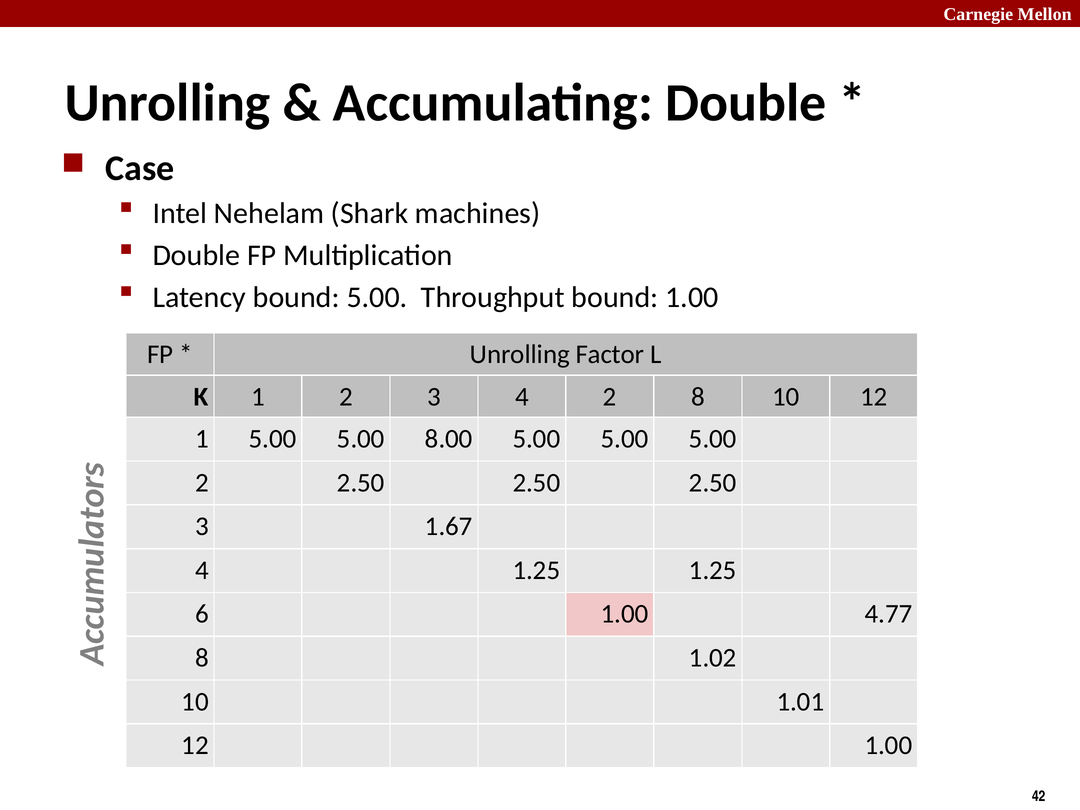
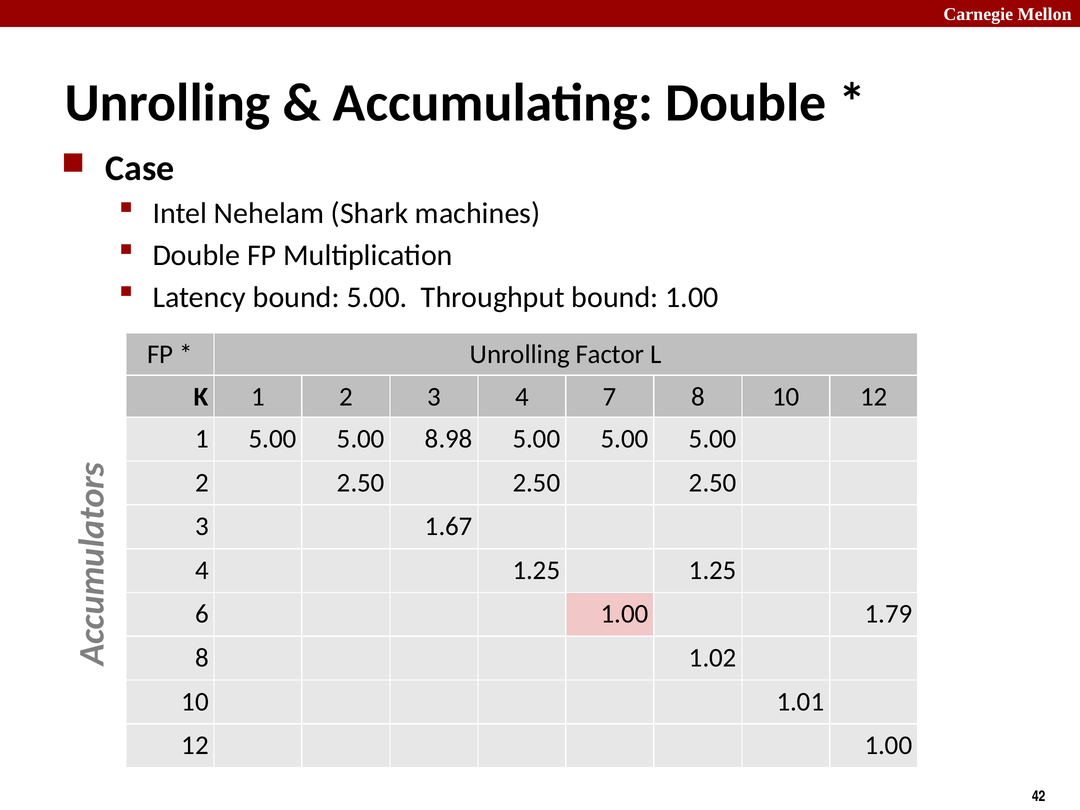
4 2: 2 -> 7 (610, 397)
8.00: 8.00 -> 8.98 (449, 439)
4.77: 4.77 -> 1.79 (889, 614)
